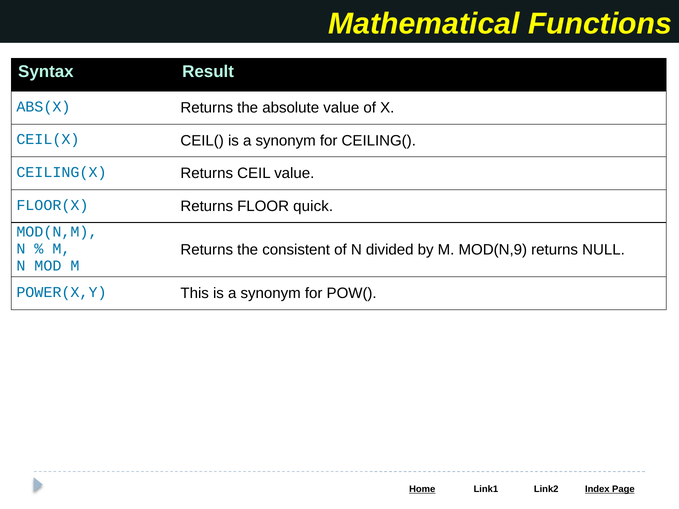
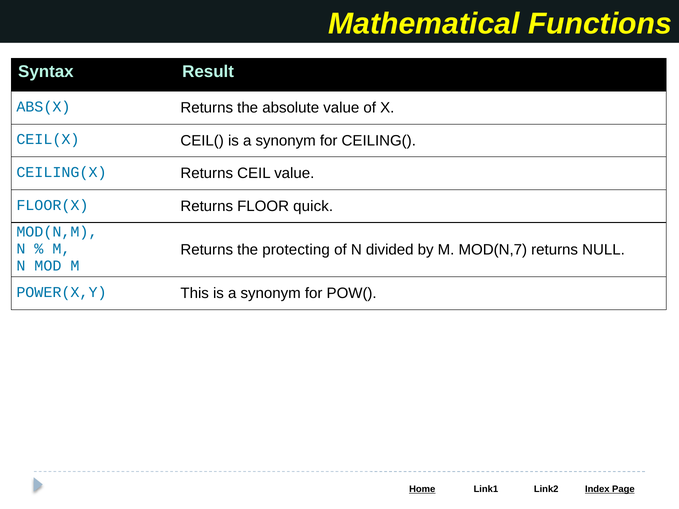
consistent: consistent -> protecting (296, 250)
MOD(N,9: MOD(N,9 -> MOD(N,7 (493, 250)
